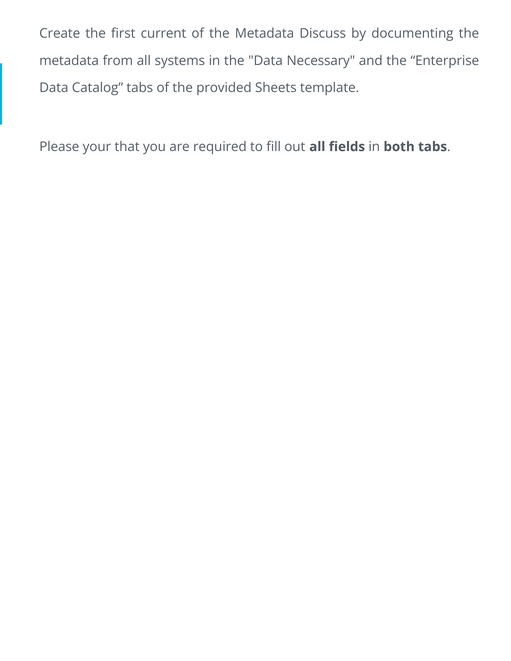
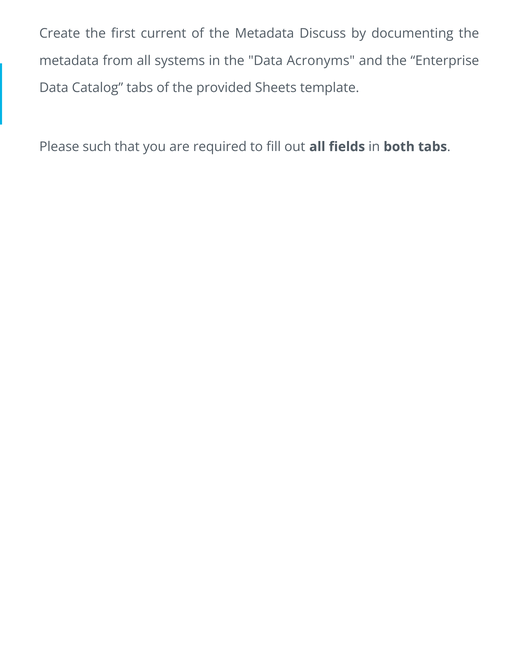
Necessary: Necessary -> Acronyms (321, 61)
your: your -> such (97, 147)
